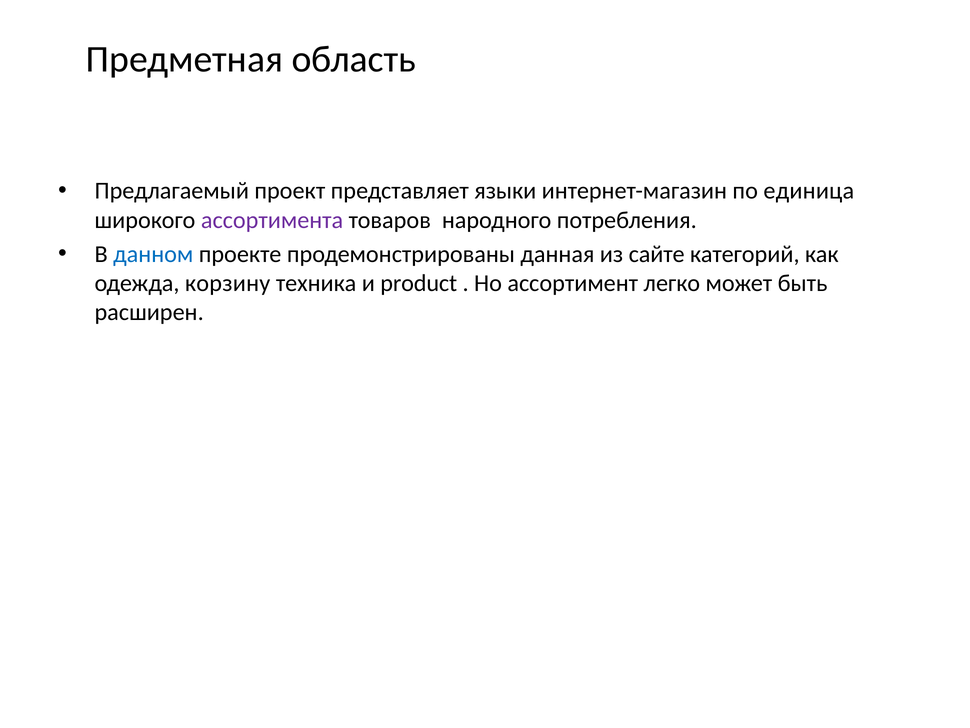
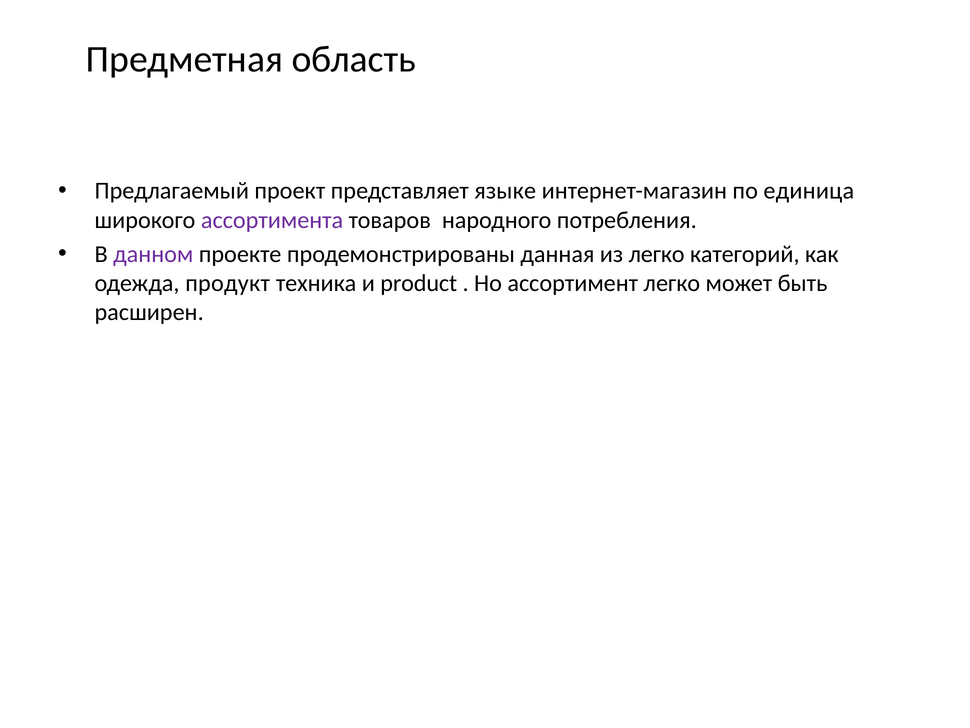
языки: языки -> языке (505, 191)
данном colour: blue -> purple (153, 254)
из сайте: сайте -> легко (657, 254)
корзину: корзину -> продукт (228, 283)
